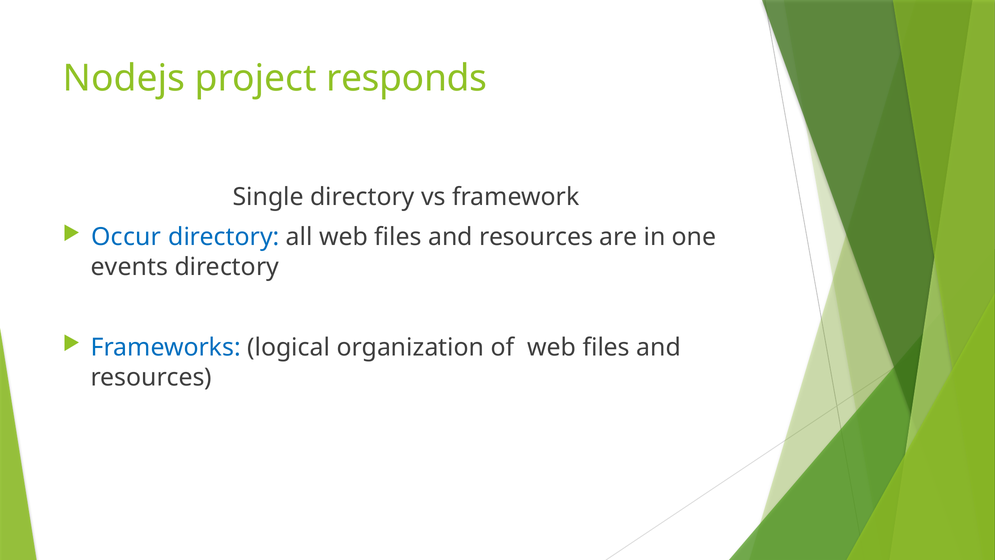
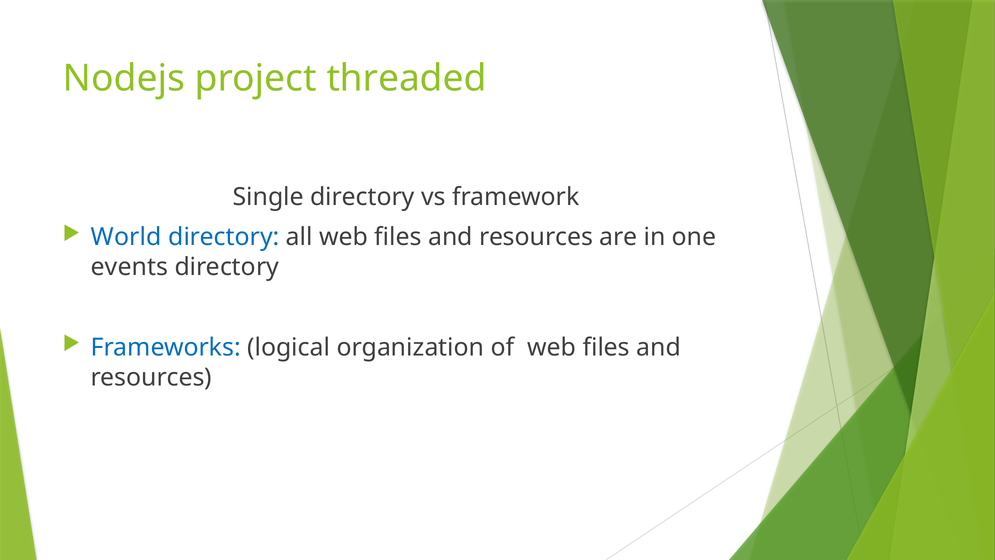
responds: responds -> threaded (407, 78)
Occur: Occur -> World (126, 237)
